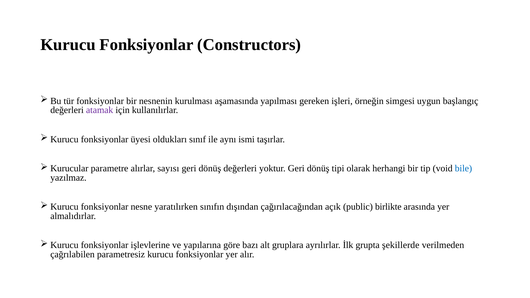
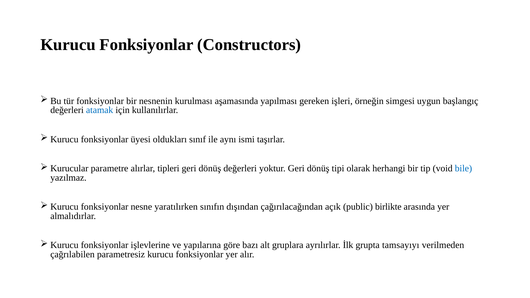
atamak colour: purple -> blue (100, 110)
sayısı: sayısı -> tipleri (168, 169)
şekillerde: şekillerde -> tamsayıyı (401, 245)
